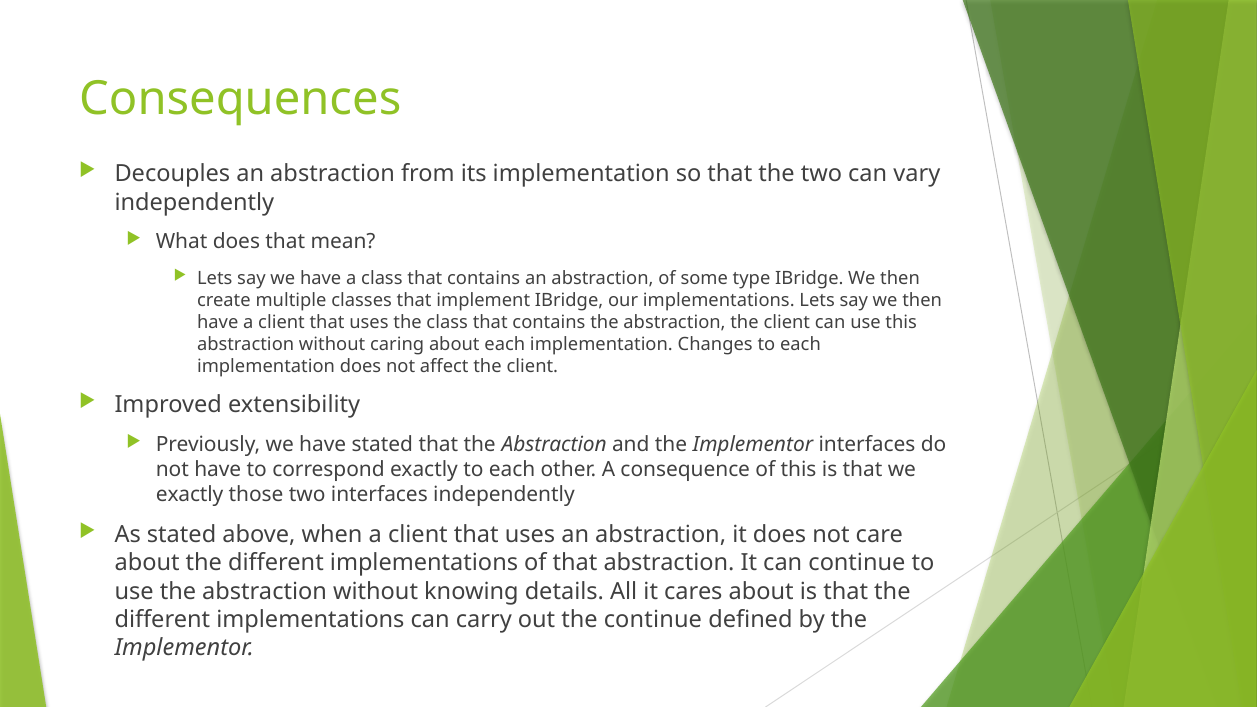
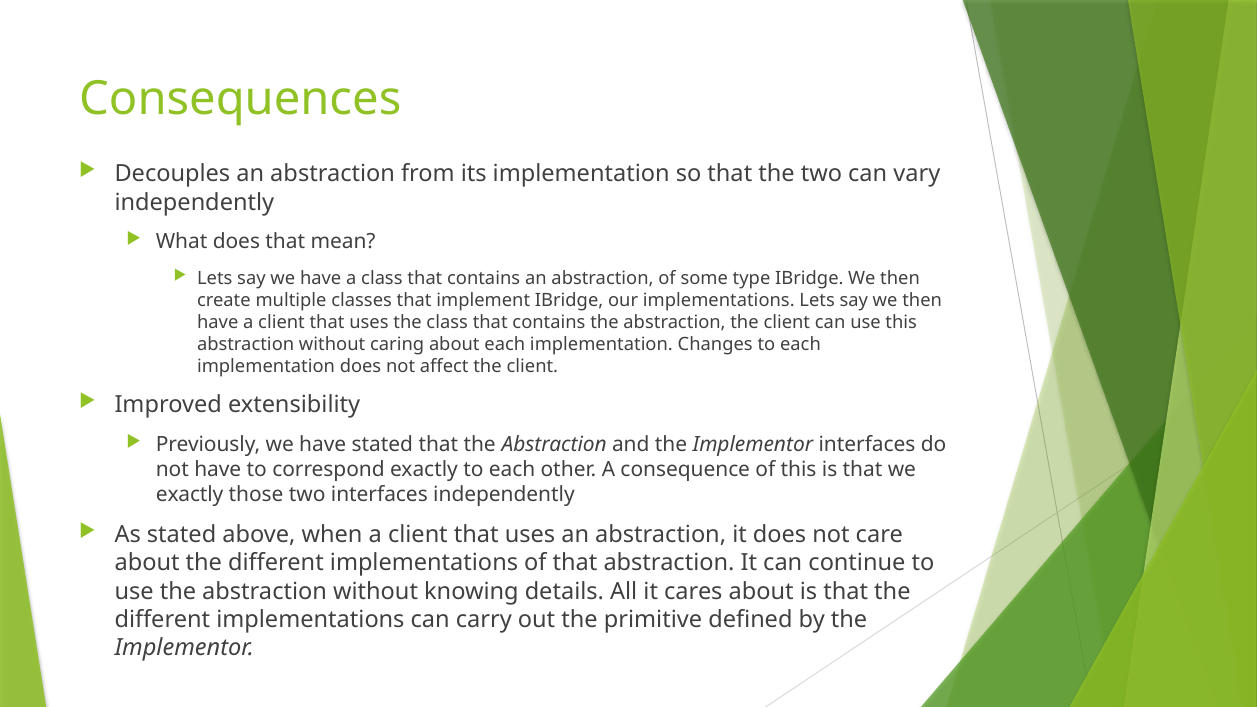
the continue: continue -> primitive (653, 620)
